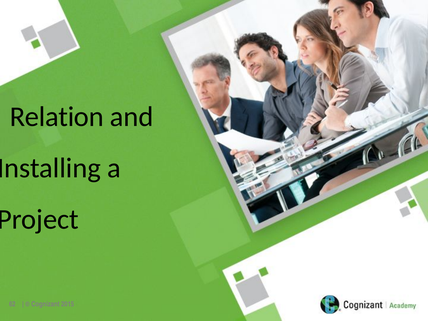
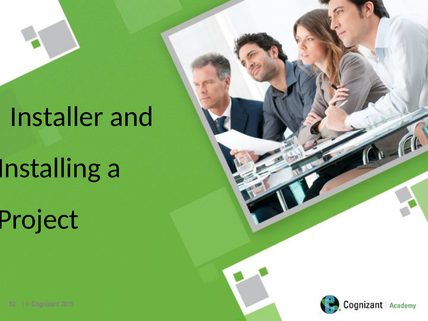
Relation: Relation -> Installer (57, 117)
